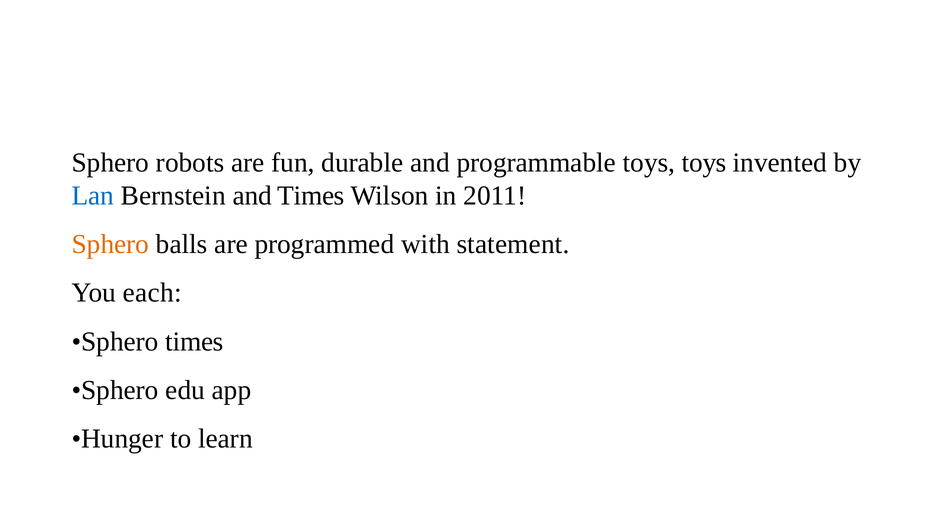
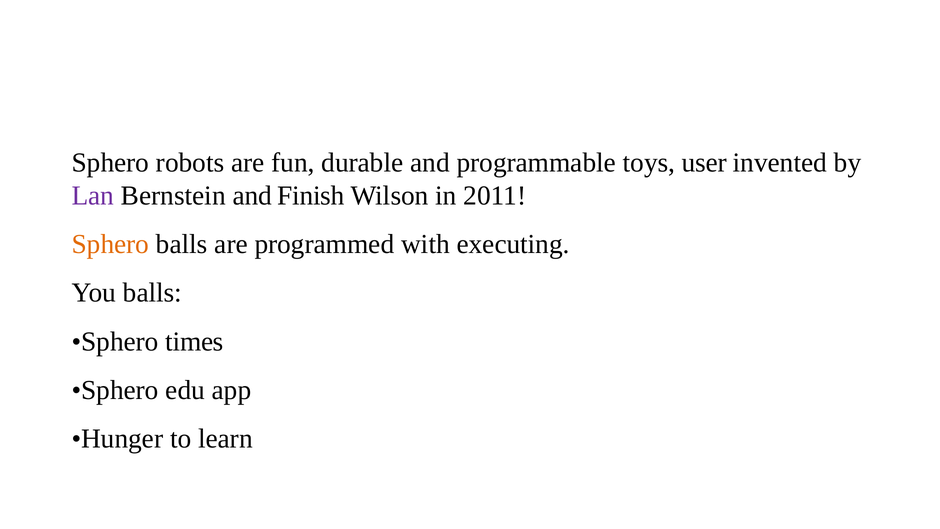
toys toys: toys -> user (704, 163)
Lan colour: blue -> purple (93, 196)
and Times: Times -> Finish (311, 196)
statement: statement -> executing (513, 244)
You each: each -> balls (152, 293)
